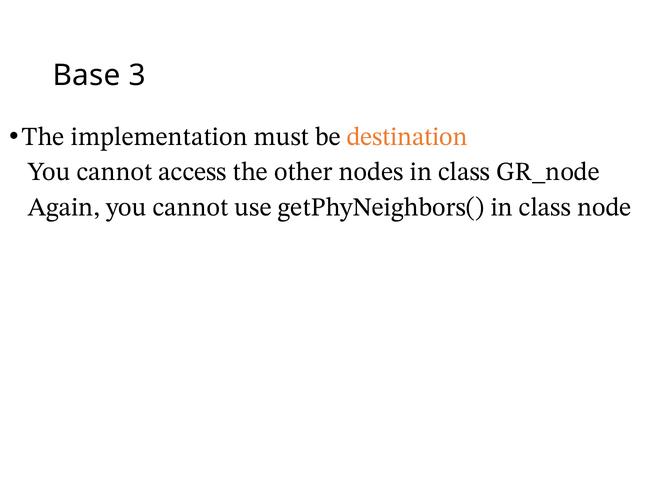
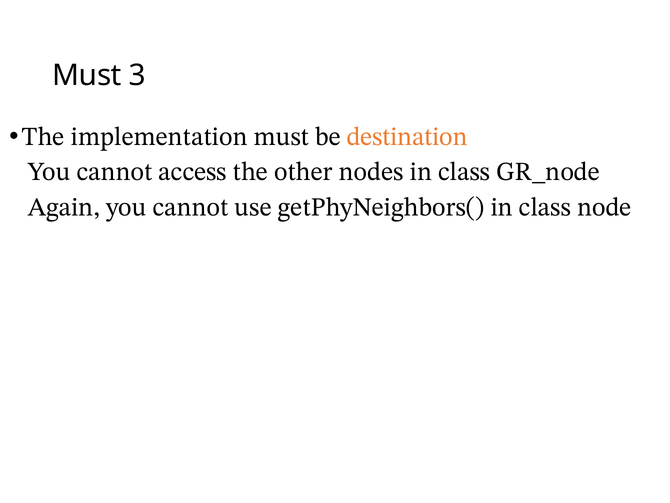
Base: Base -> Must (87, 75)
